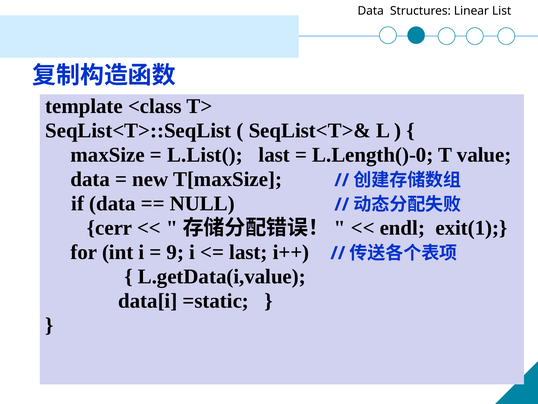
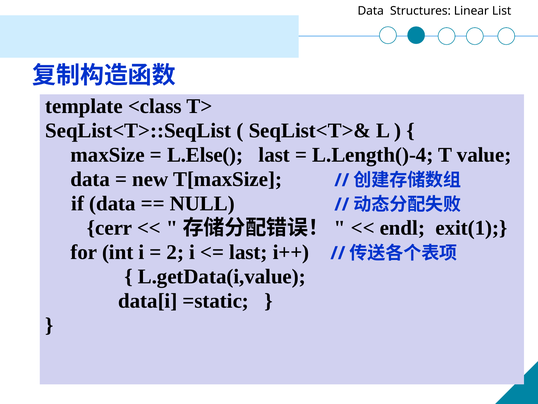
L.List(: L.List( -> L.Else( (205, 155)
L.Length()-0: L.Length()-0 -> L.Length()-4 (373, 155)
9: 9 -> 2 (175, 252)
